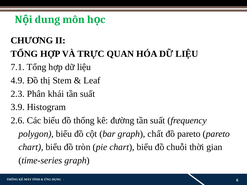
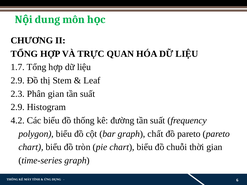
7.1: 7.1 -> 1.7 (18, 67)
4.9: 4.9 -> 2.9 (18, 81)
Phân khái: khái -> gian (56, 94)
3.9: 3.9 -> 2.9 (18, 107)
2.6: 2.6 -> 4.2 (18, 121)
